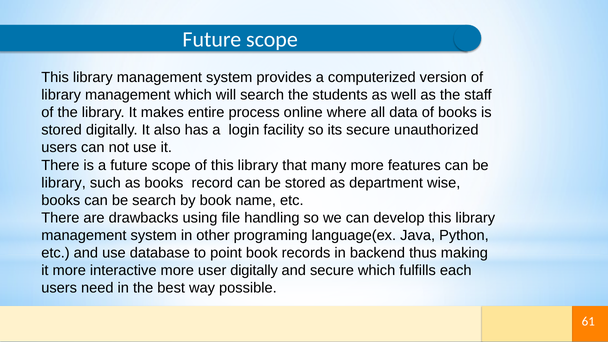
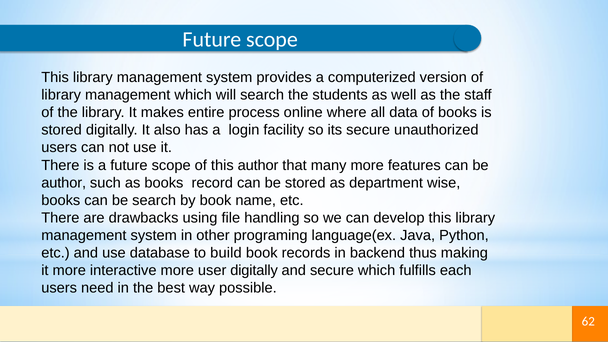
of this library: library -> author (258, 165)
library: library -> author (64, 183)
point: point -> build (226, 253)
61: 61 -> 62 (588, 322)
